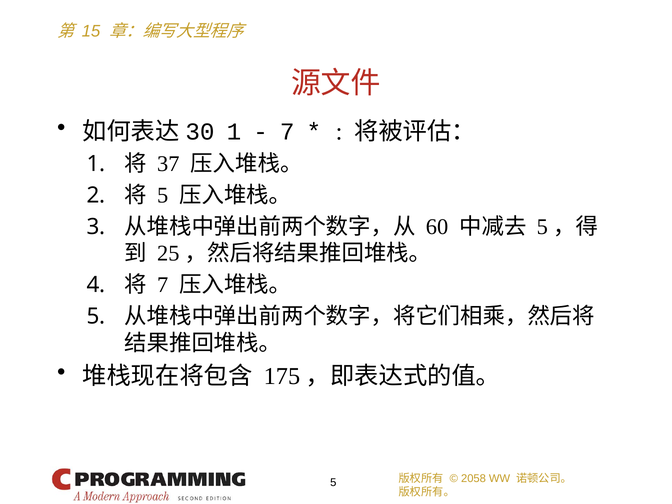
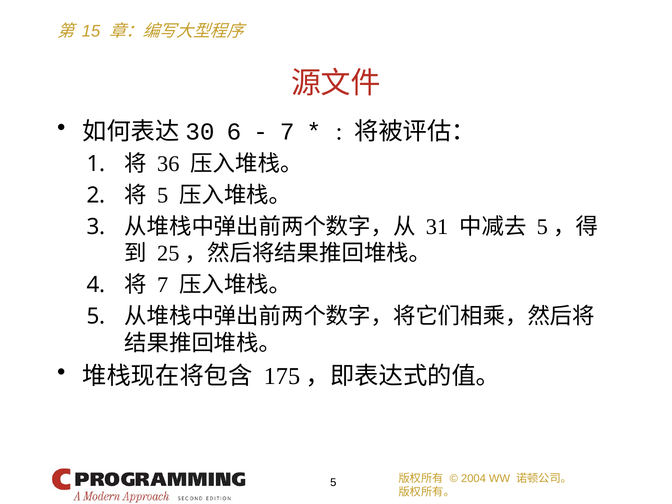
1: 1 -> 6 (234, 132)
37: 37 -> 36 (168, 164)
60: 60 -> 31 (437, 227)
2058: 2058 -> 2004 (473, 478)
